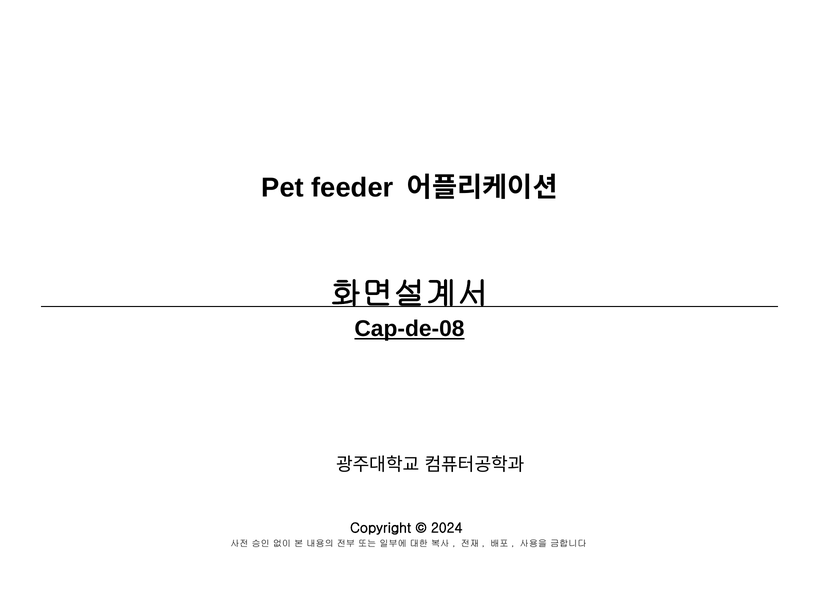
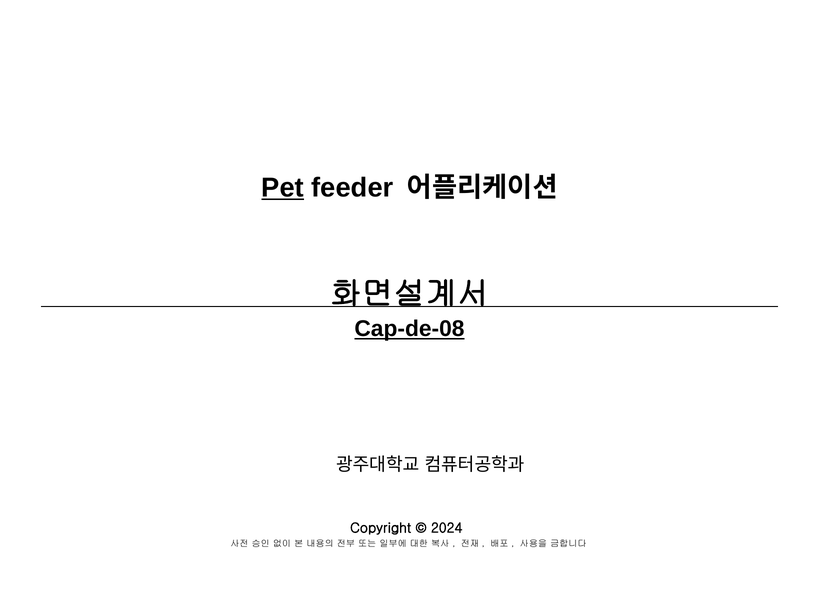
Pet underline: none -> present (283, 188)
